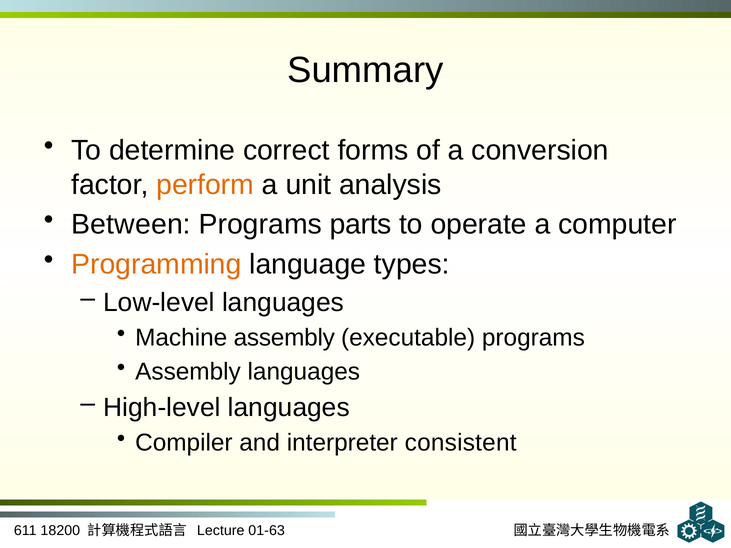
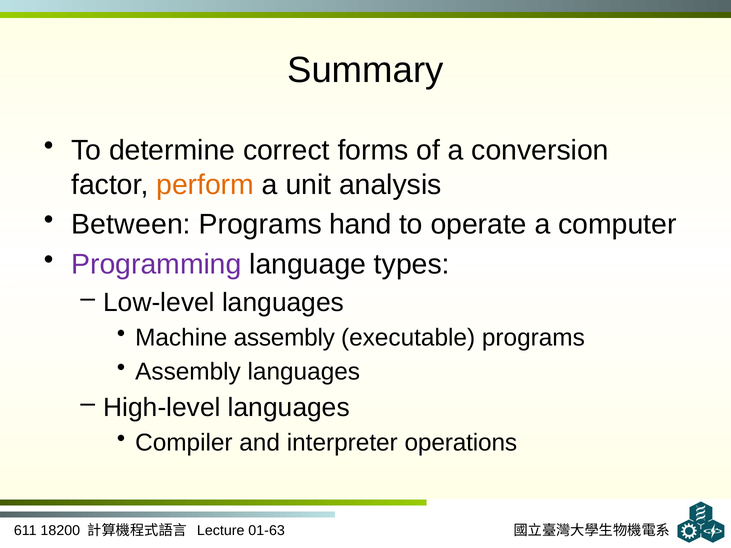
parts: parts -> hand (361, 225)
Programming colour: orange -> purple (156, 264)
consistent: consistent -> operations (461, 443)
